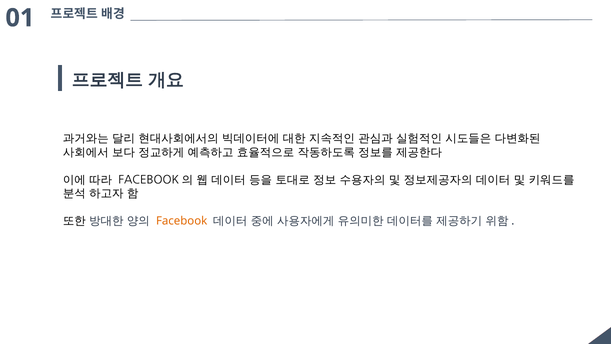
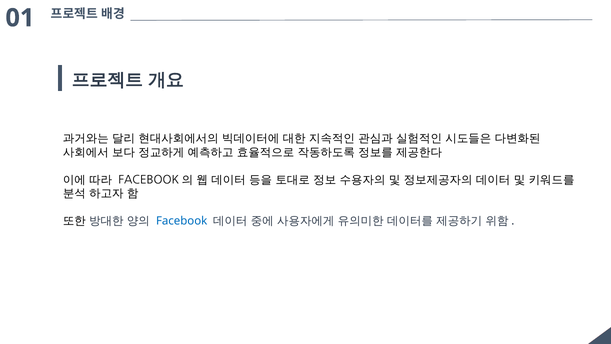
Facebook colour: orange -> blue (182, 221)
